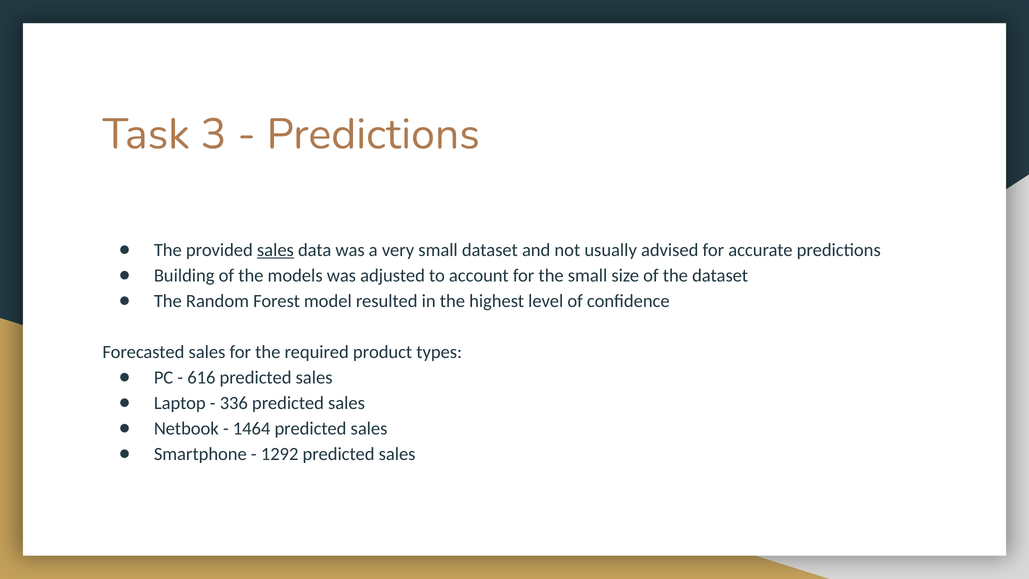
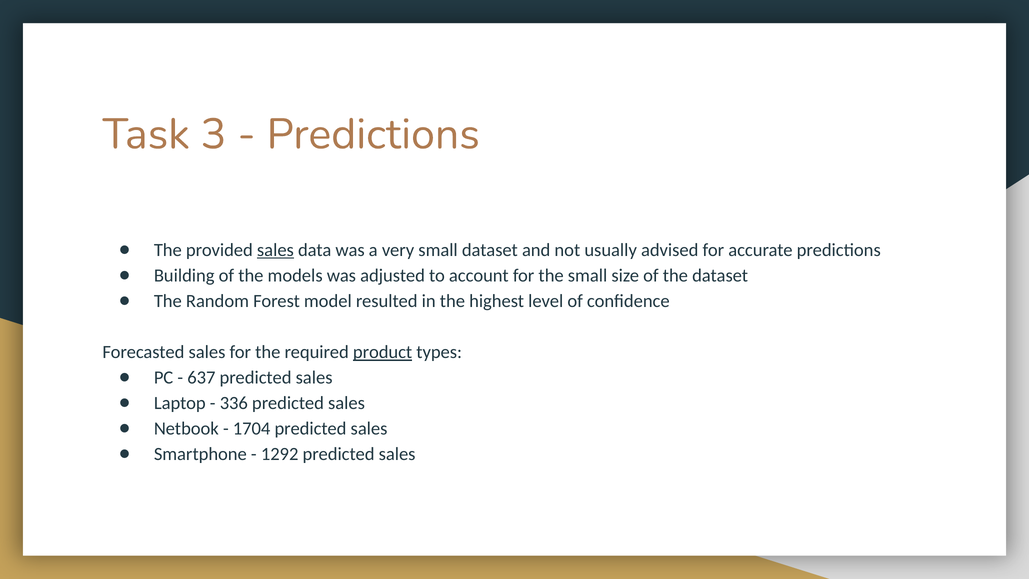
product underline: none -> present (383, 352)
616: 616 -> 637 (201, 378)
1464: 1464 -> 1704 (252, 429)
